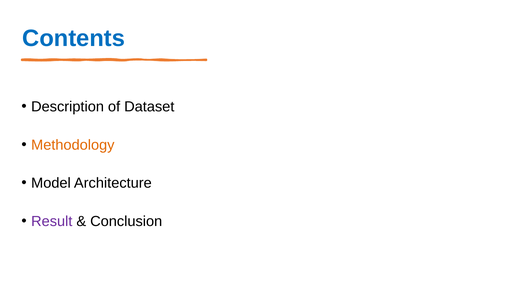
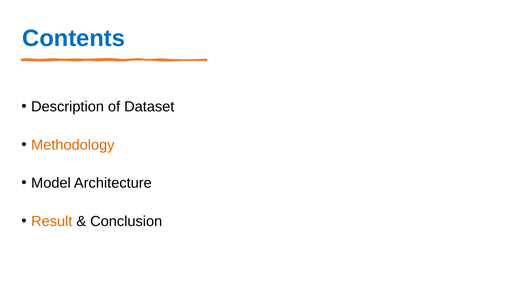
Result colour: purple -> orange (52, 222)
